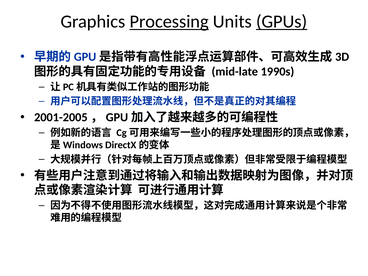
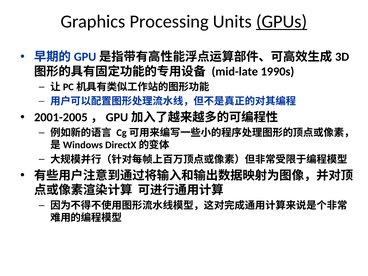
Processing underline: present -> none (169, 22)
